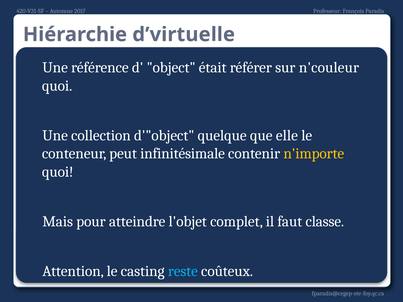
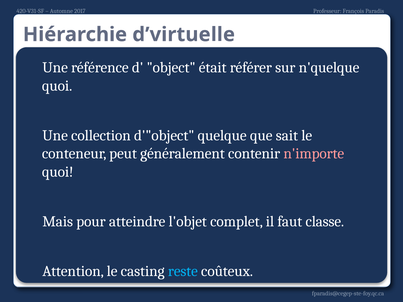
n'couleur: n'couleur -> n'quelque (329, 68)
elle: elle -> sait (287, 136)
infinitésimale: infinitésimale -> généralement (182, 154)
n'importe colour: yellow -> pink (314, 154)
